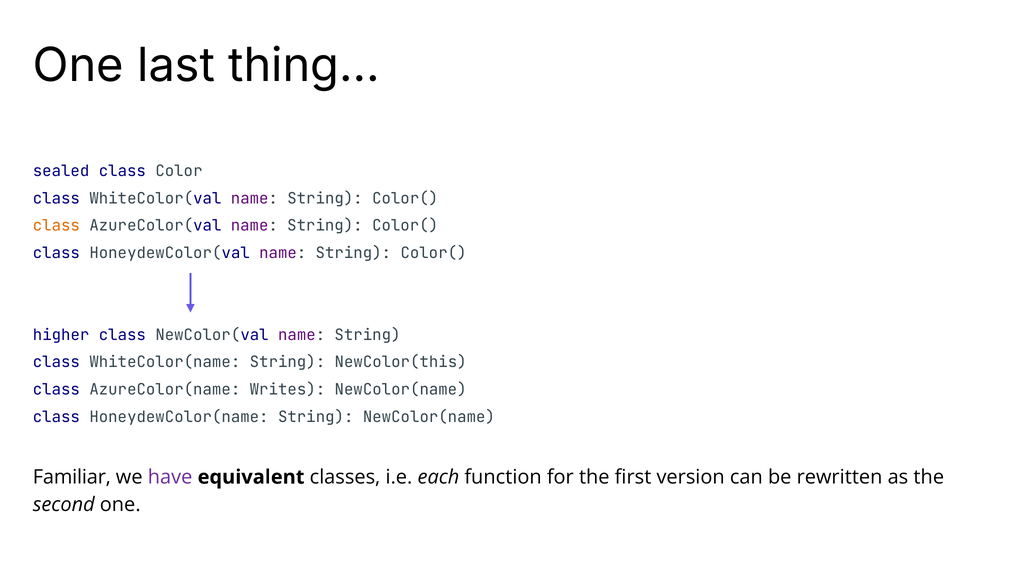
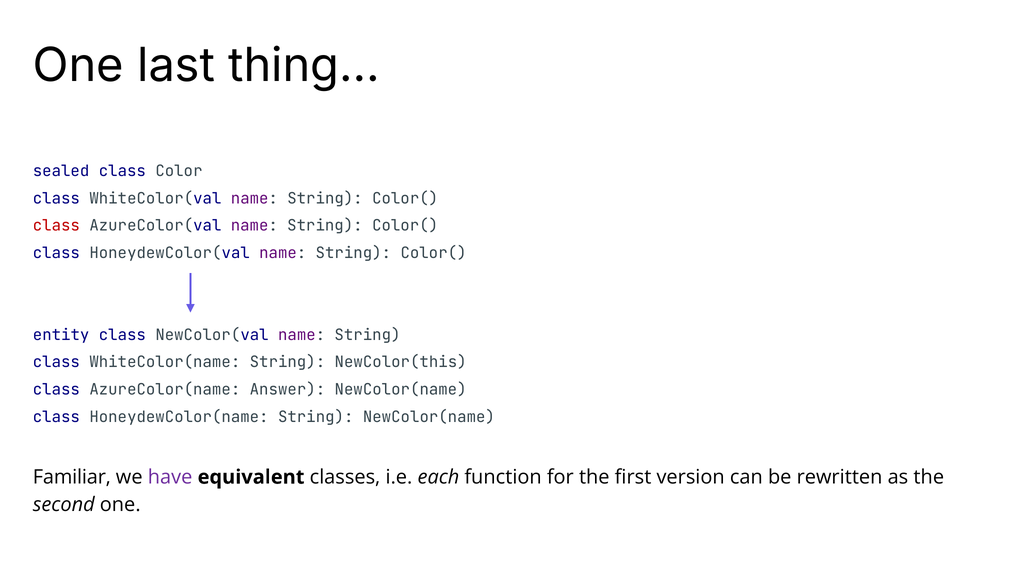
class colour: orange -> red (56, 226)
higher: higher -> entity (61, 335)
Writes: Writes -> Answer (287, 390)
